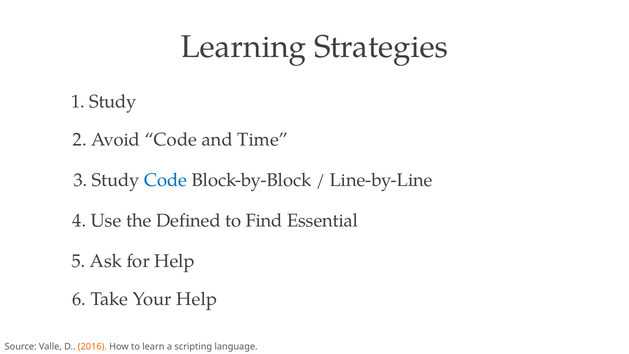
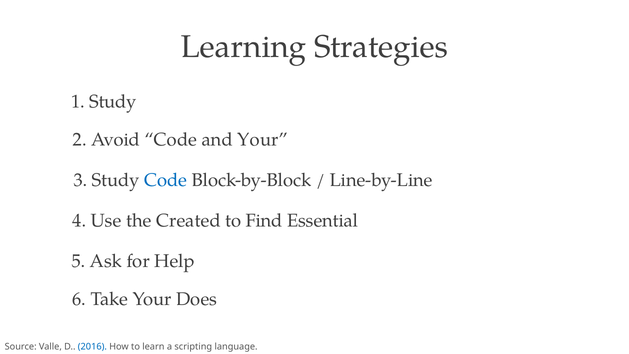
and Time: Time -> Your (263, 139)
Defined: Defined -> Created (189, 220)
Your Help: Help -> Does (197, 299)
2016 colour: orange -> blue (92, 346)
